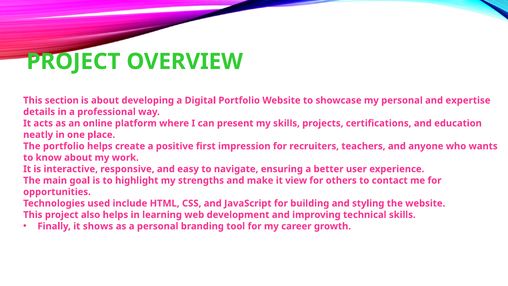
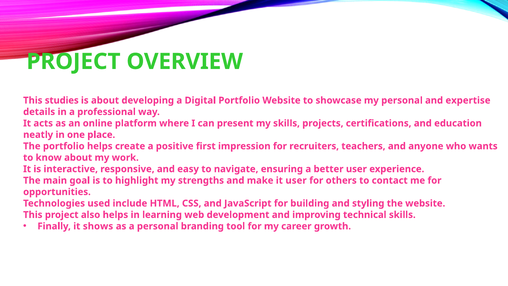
section: section -> studies (62, 100)
it view: view -> user (296, 180)
